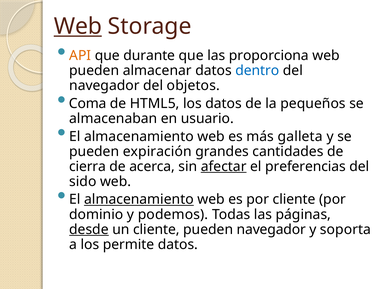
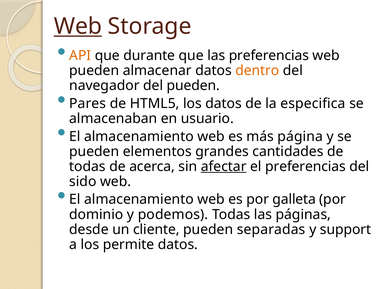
las proporciona: proporciona -> preferencias (269, 56)
dentro colour: blue -> orange (257, 71)
del objetos: objetos -> pueden (193, 86)
Coma: Coma -> Pares (88, 103)
pequeños: pequeños -> especifica (313, 103)
galleta: galleta -> página (300, 136)
expiración: expiración -> elementos (157, 151)
cierra: cierra -> todas (87, 166)
almacenamiento underline: present -> none (139, 199)
por cliente: cliente -> galleta (294, 199)
desde underline: present -> none (89, 229)
pueden navegador: navegador -> separadas (271, 229)
soporta: soporta -> support (346, 229)
